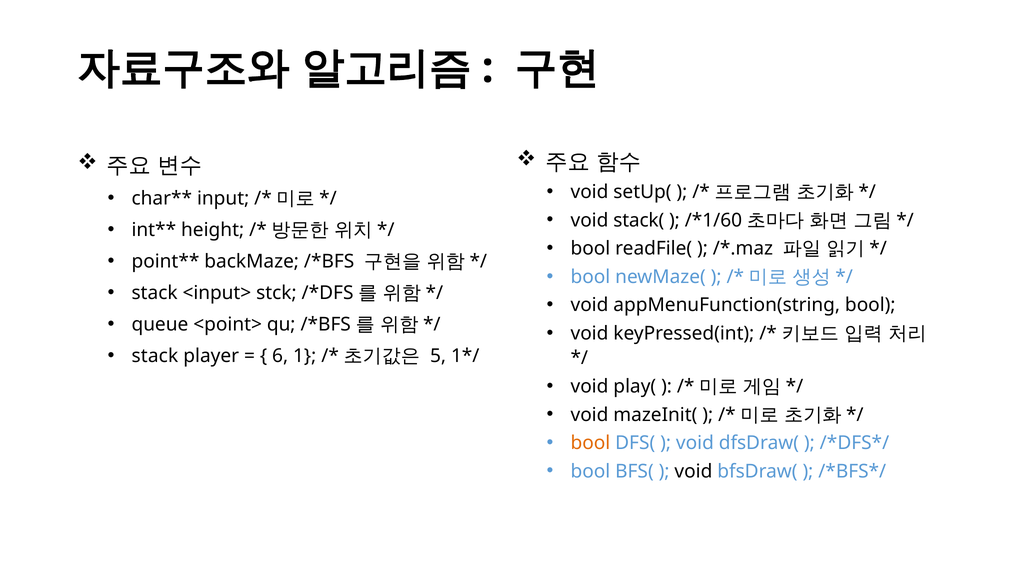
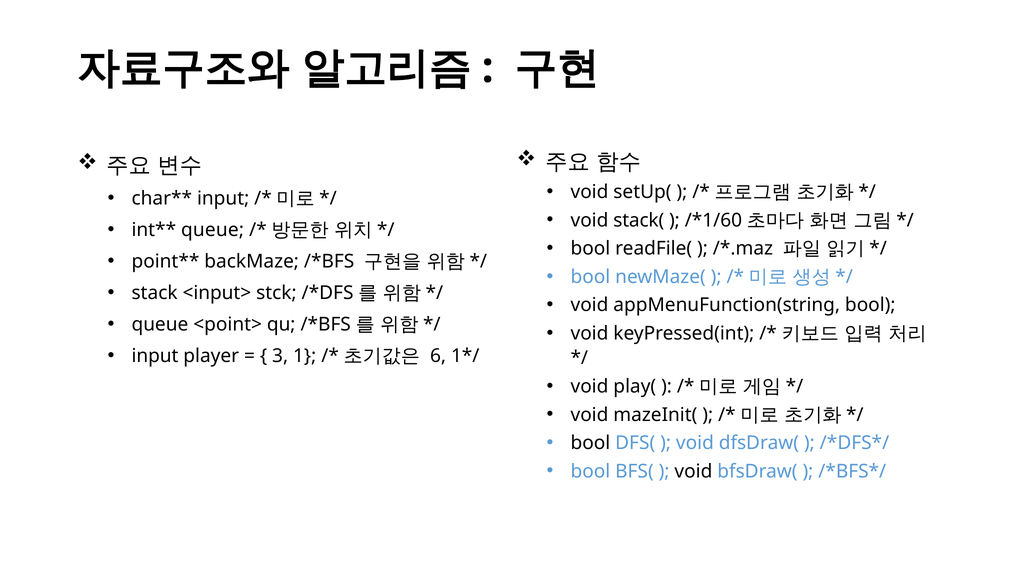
height: height -> queue (213, 230)
stack: stack -> input (155, 356)
6: 6 -> 3 (280, 356)
5: 5 -> 6 (438, 356)
bool colour: orange -> black (590, 443)
